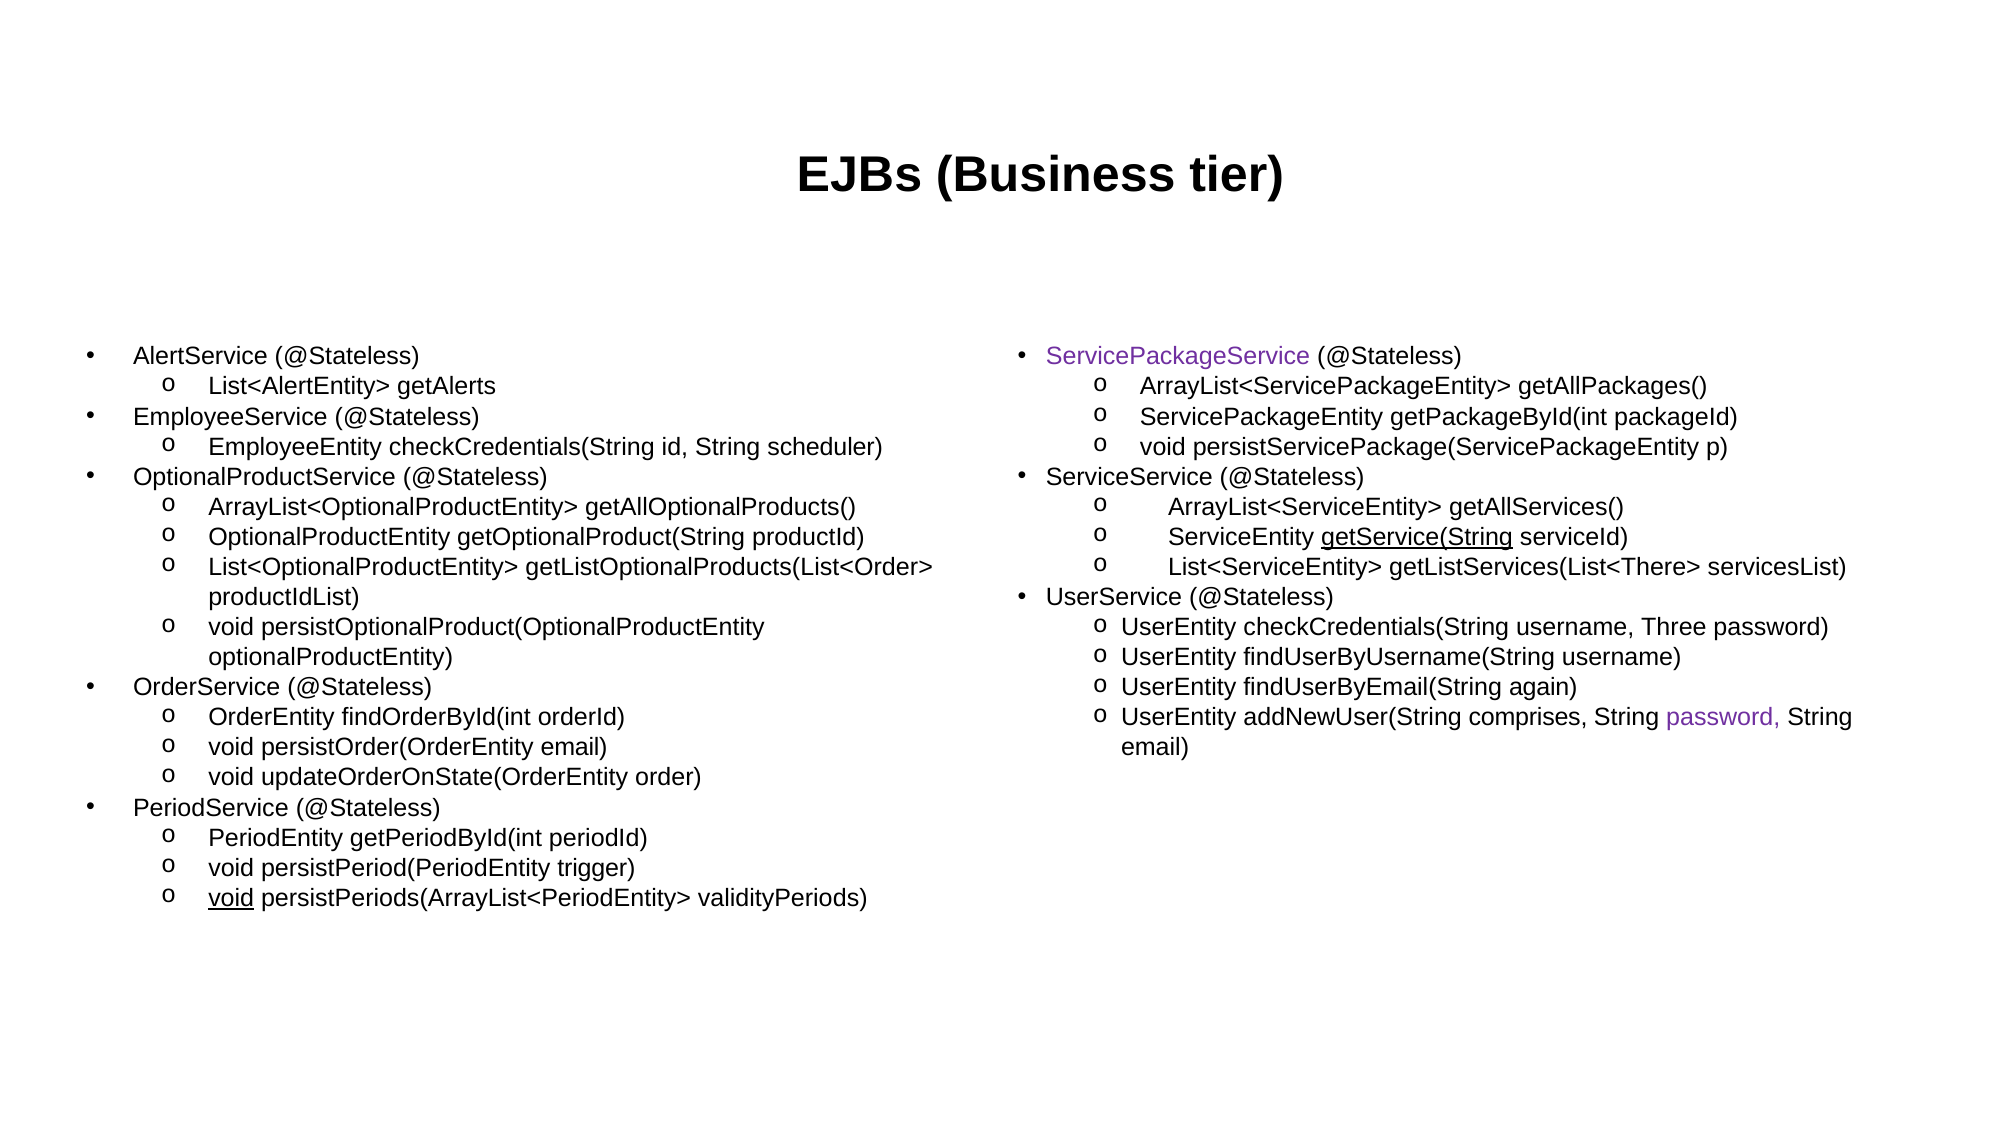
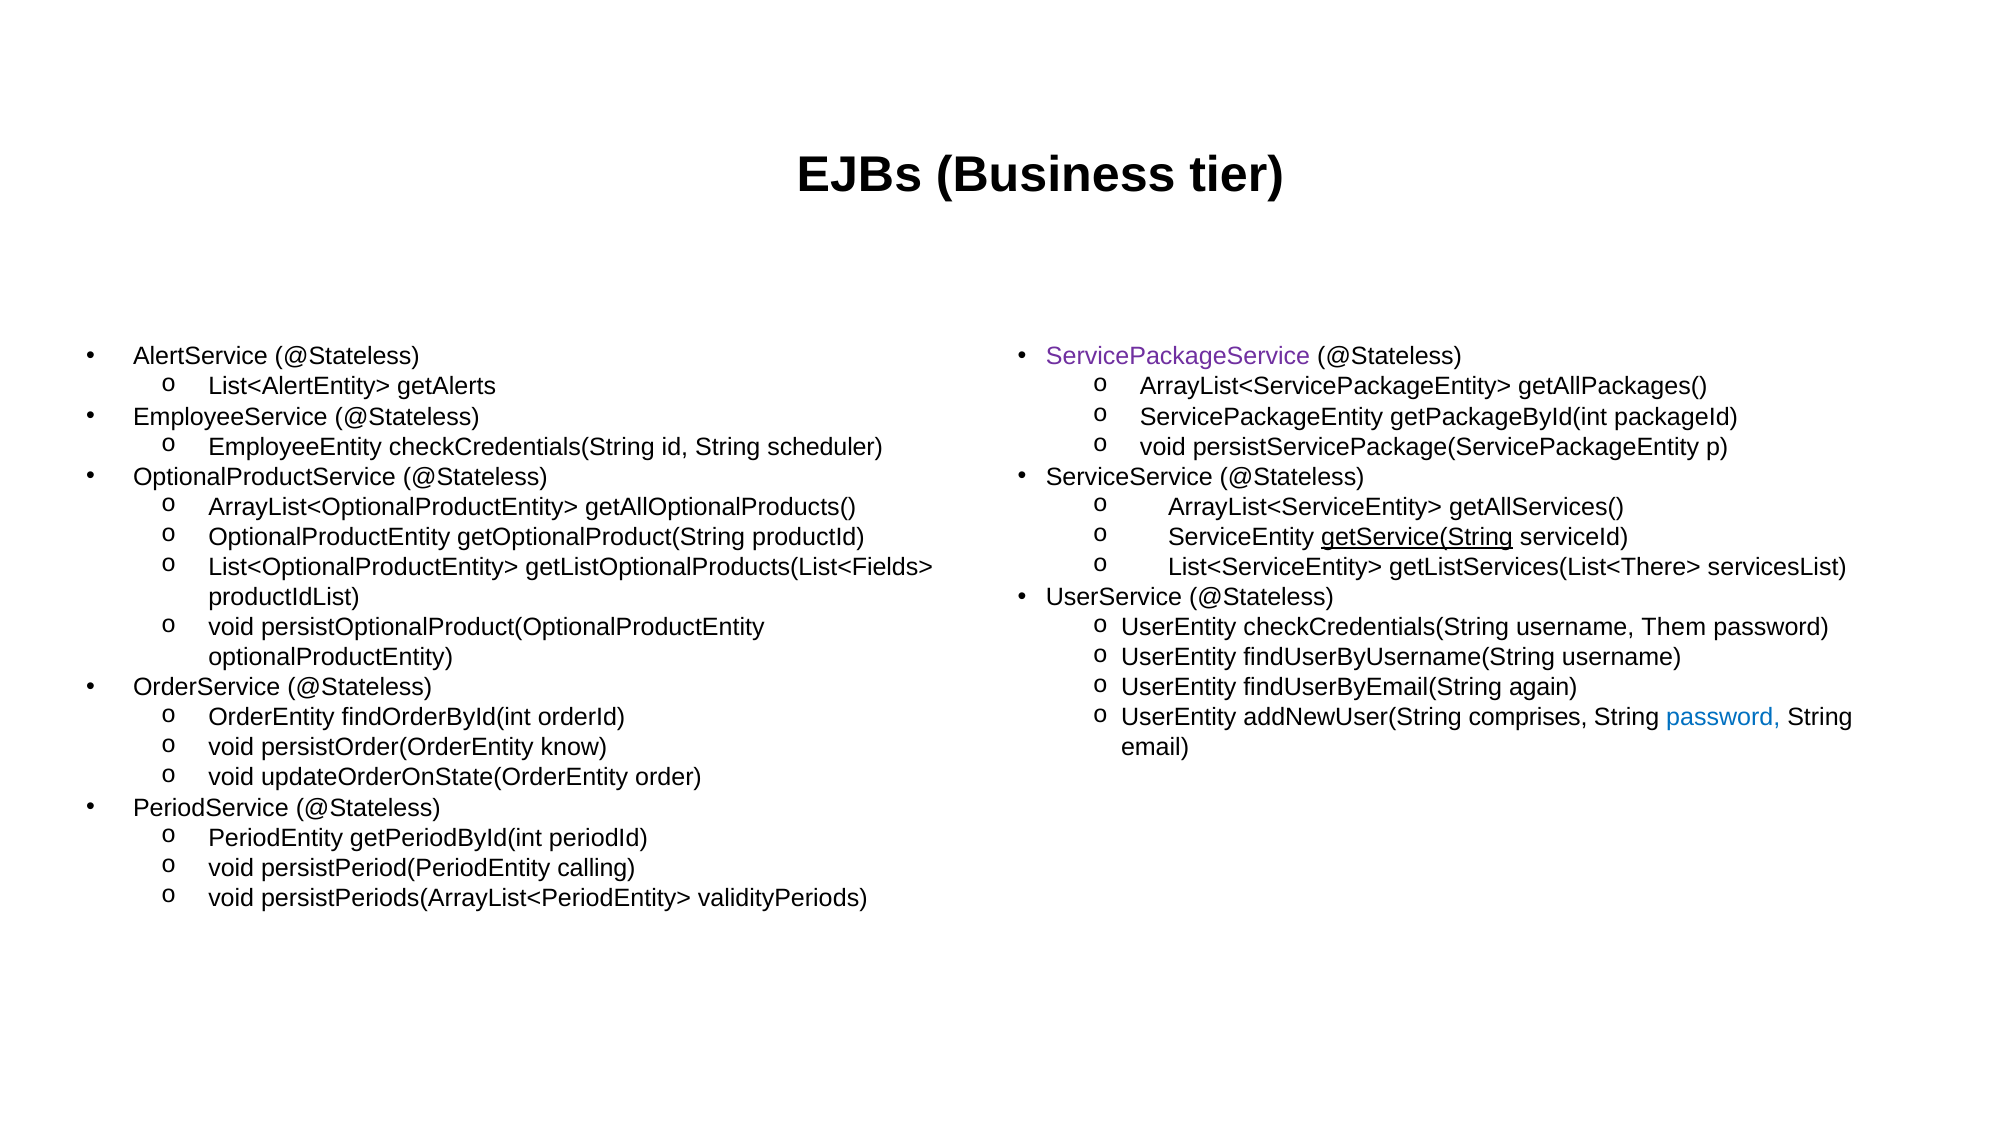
getListOptionalProducts(List<Order>: getListOptionalProducts(List<Order> -> getListOptionalProducts(List<Fields> (729, 567)
Three: Three -> Them (1674, 628)
password colour: purple -> blue (1723, 718)
persistOrder(OrderEntity email: email -> know (574, 748)
trigger: trigger -> calling (596, 868)
void underline: present -> none (231, 898)
